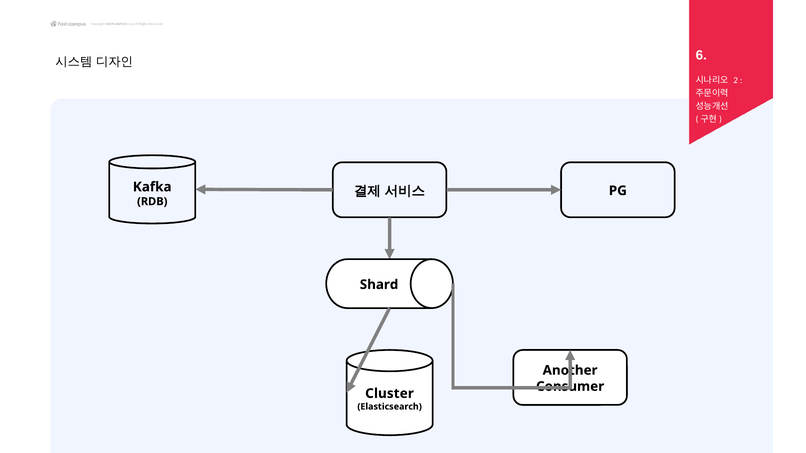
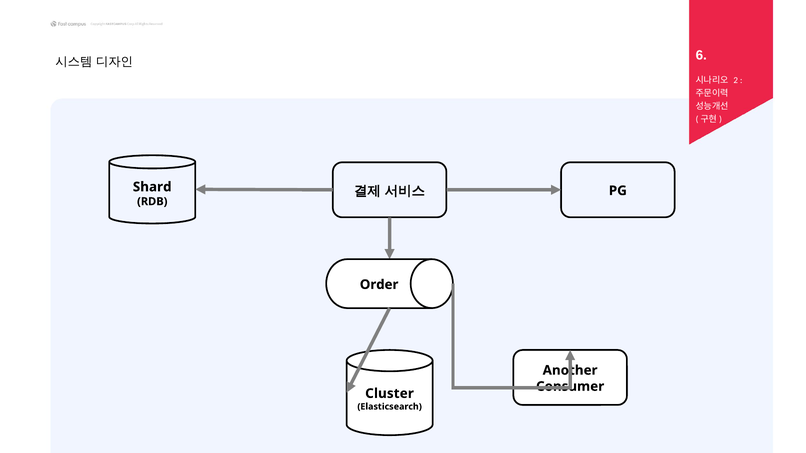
Kafka: Kafka -> Shard (152, 187)
Shard: Shard -> Order (379, 285)
